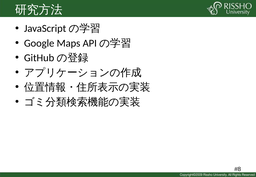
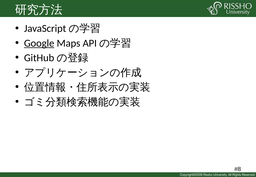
Google underline: none -> present (39, 43)
